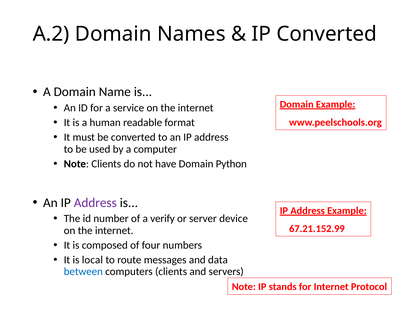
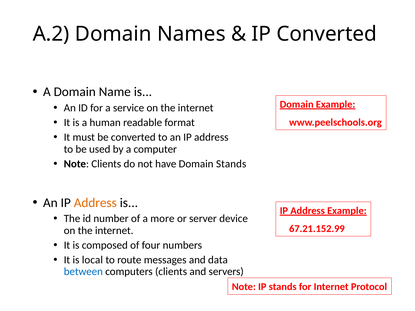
Domain Python: Python -> Stands (231, 164)
Address colour: purple -> orange (95, 203)
verify: verify -> more (162, 219)
